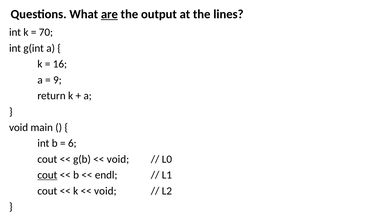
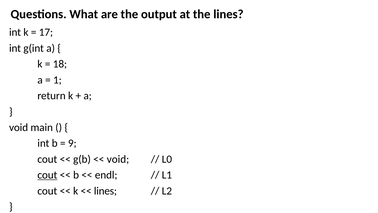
are underline: present -> none (109, 14)
70: 70 -> 17 (46, 32)
16: 16 -> 18 (60, 64)
9: 9 -> 1 (57, 80)
6: 6 -> 9 (72, 143)
void: void -> lines (105, 191)
